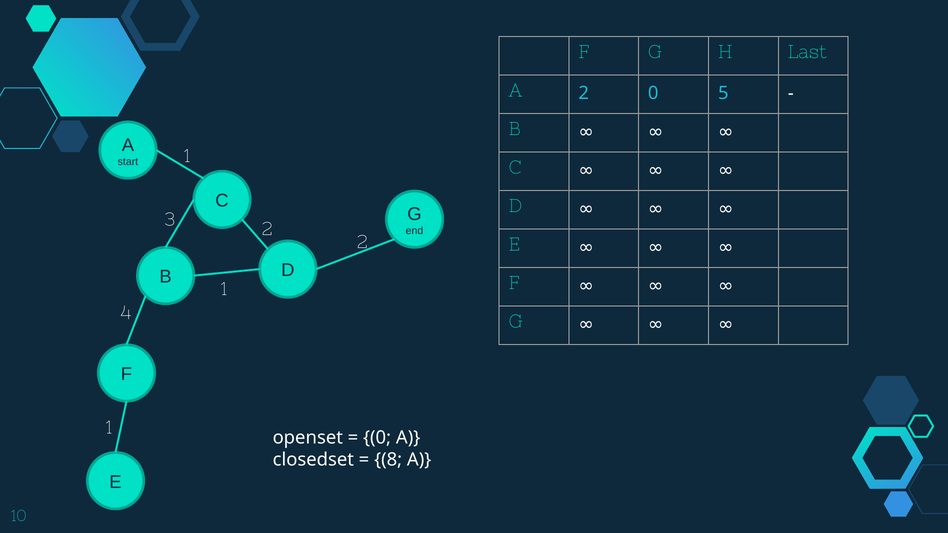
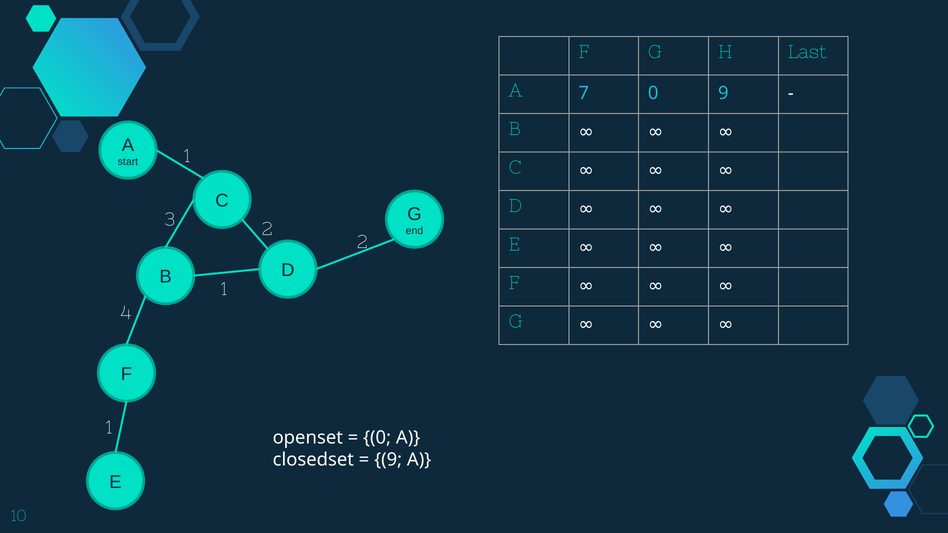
A 2: 2 -> 7 (584, 93)
0 5: 5 -> 9 (723, 93)
8: 8 -> 9 (388, 460)
